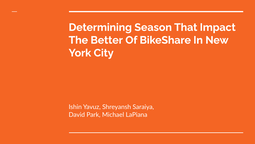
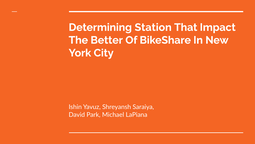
Season: Season -> Station (153, 27)
